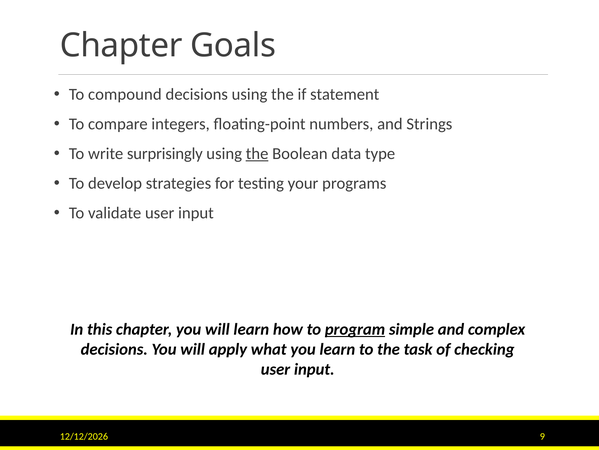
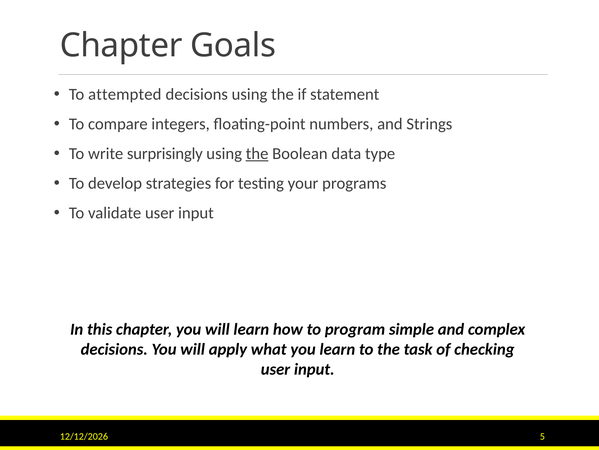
compound: compound -> attempted (125, 94)
program underline: present -> none (355, 329)
9: 9 -> 5 (542, 436)
